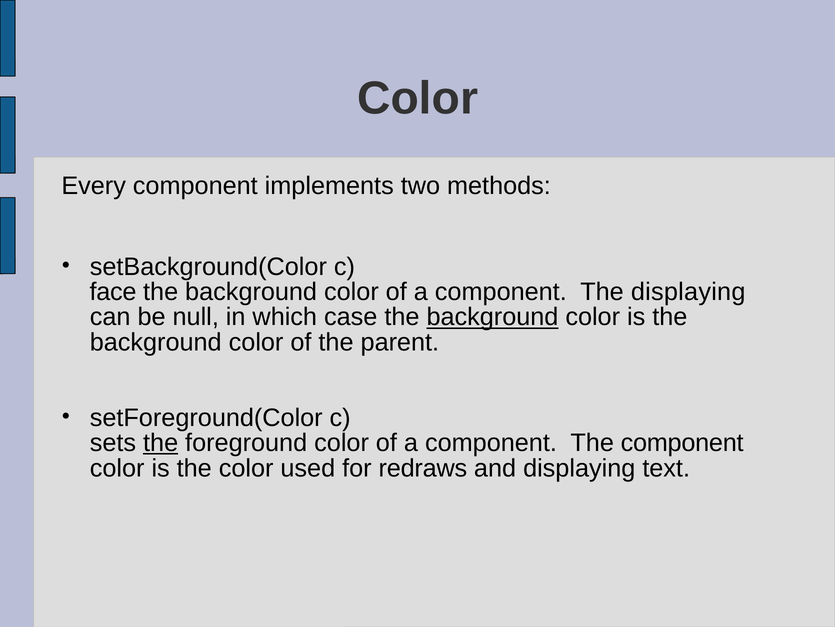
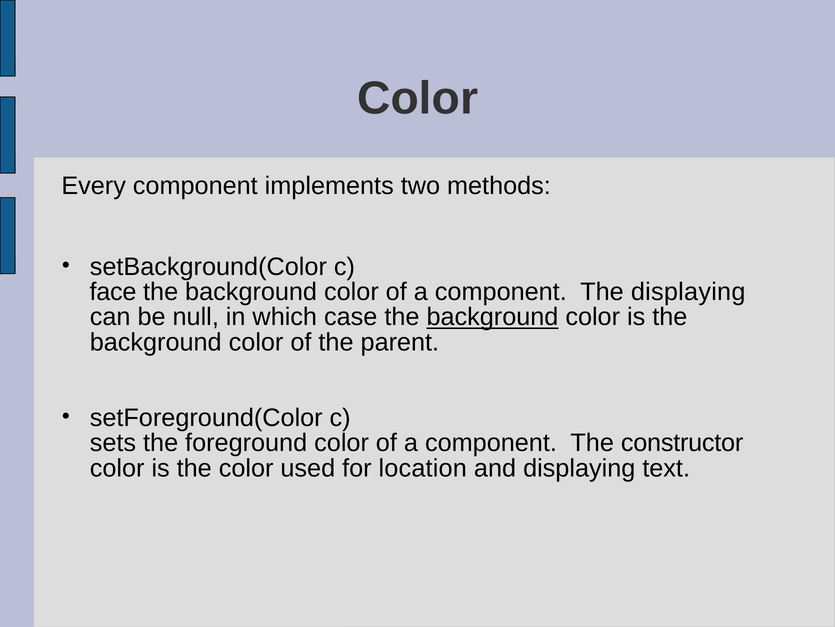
the underline: present -> none (161, 442)
The component: component -> constructor (682, 442)
redraws: redraws -> location (423, 468)
